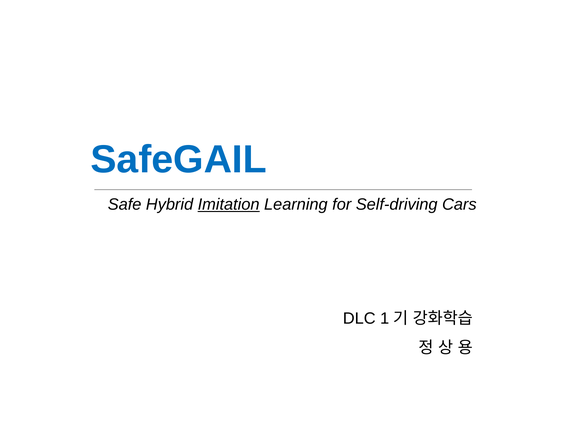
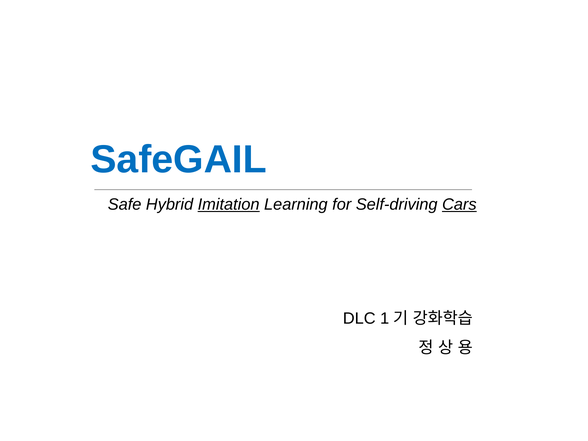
Cars underline: none -> present (459, 205)
